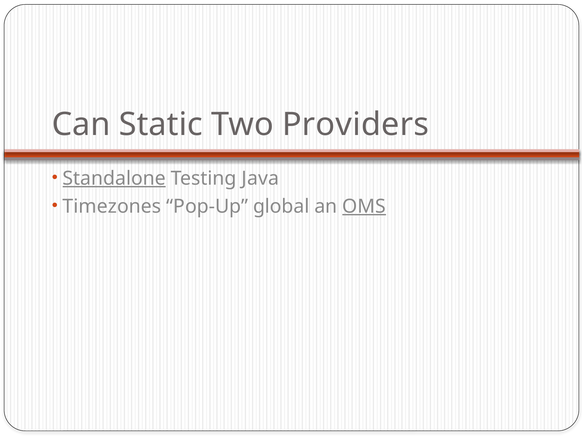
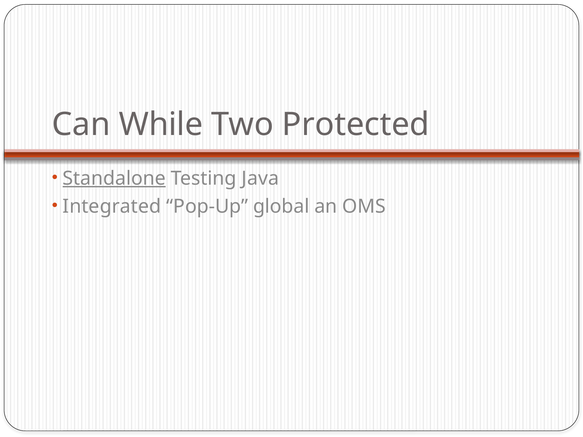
Static: Static -> While (161, 125)
Providers: Providers -> Protected (356, 125)
Timezones: Timezones -> Integrated (112, 206)
OMS underline: present -> none (364, 206)
